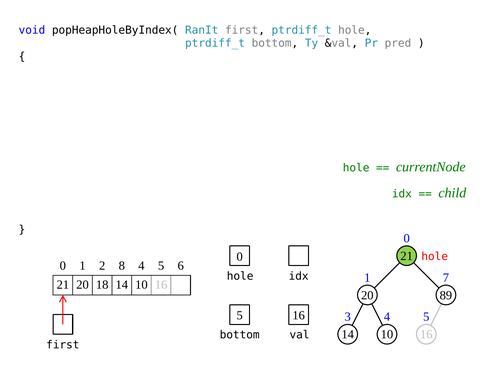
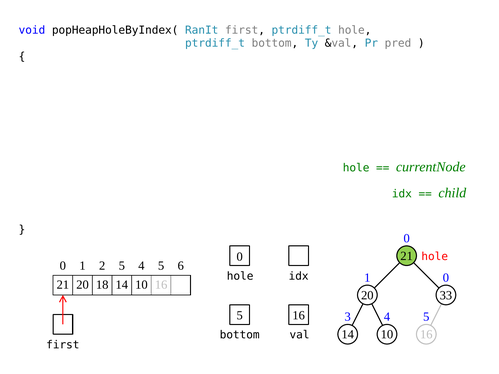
2 8: 8 -> 5 (122, 266)
1 7: 7 -> 0 (446, 278)
89: 89 -> 33 (446, 295)
